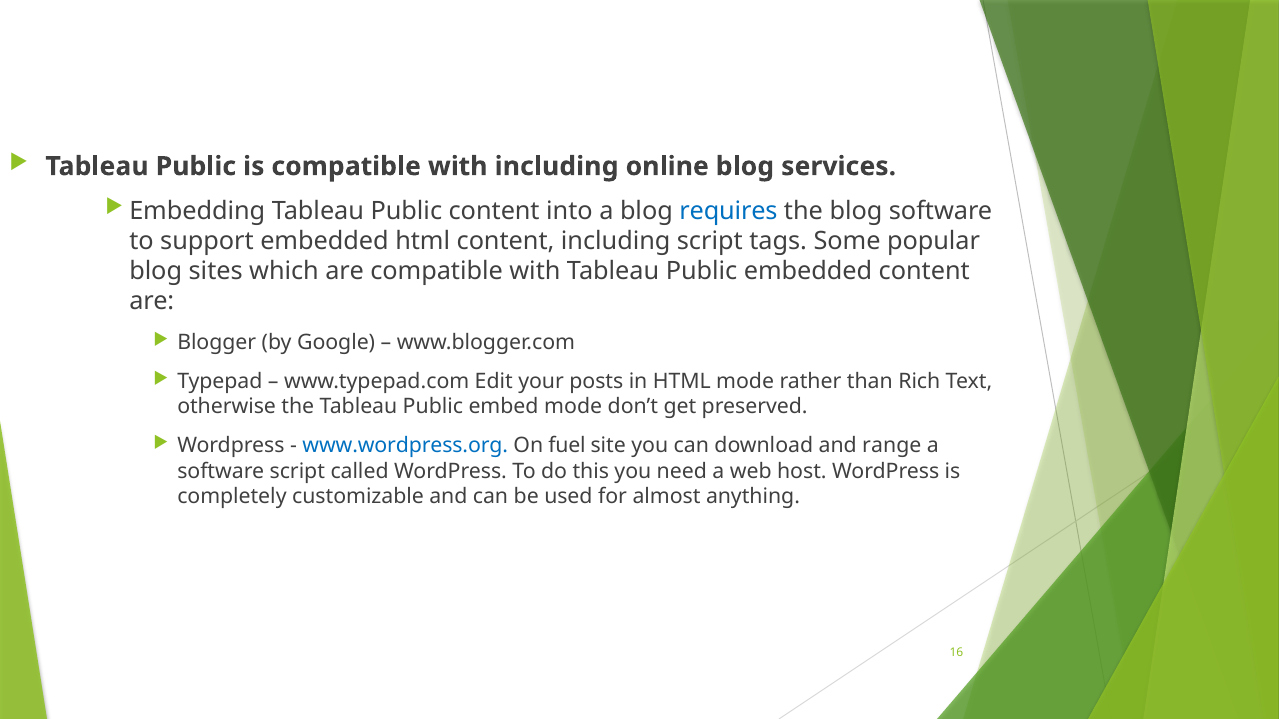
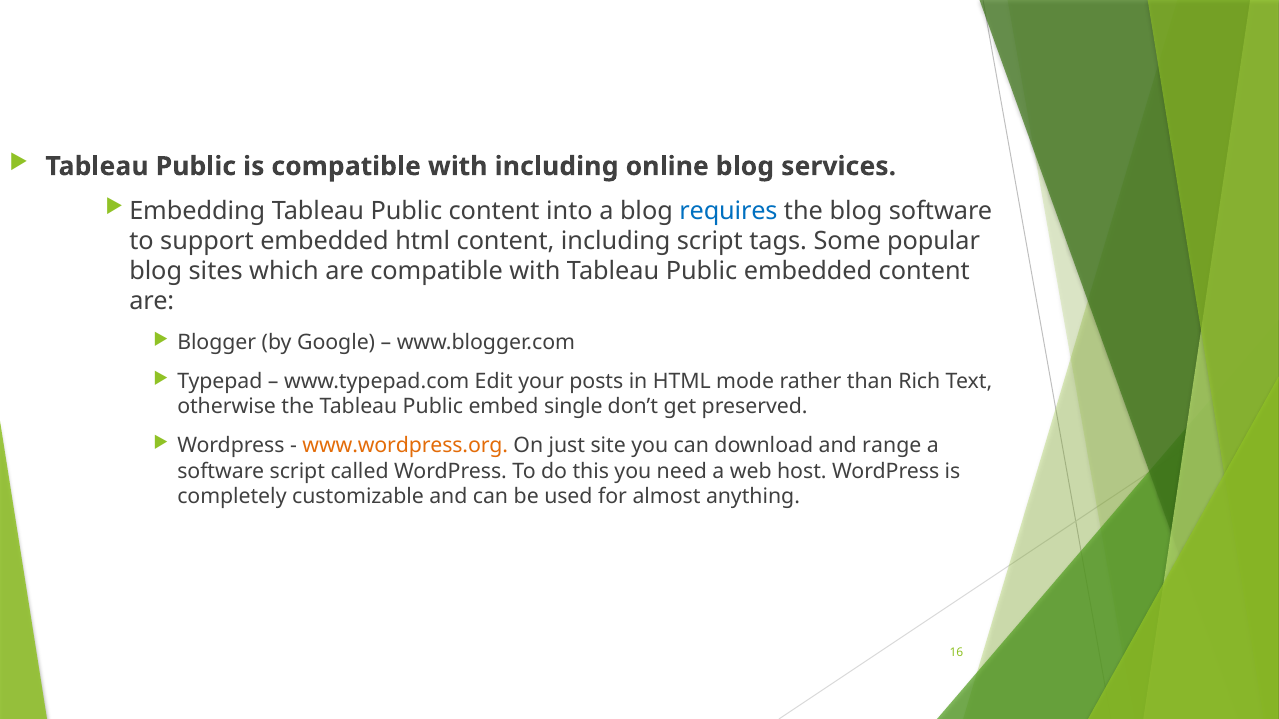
embed mode: mode -> single (573, 407)
www.wordpress.org colour: blue -> orange (405, 446)
fuel: fuel -> just (567, 446)
